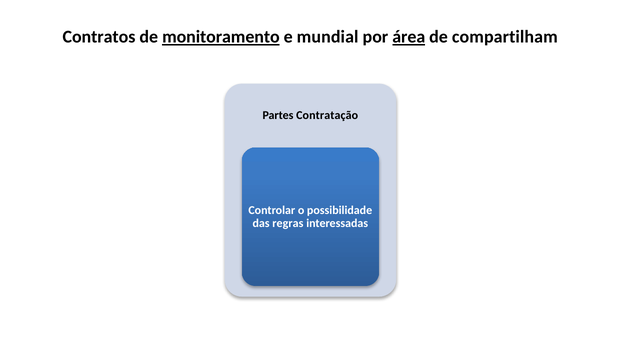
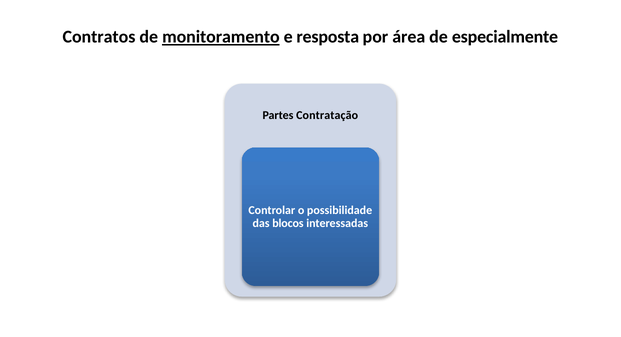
mundial: mundial -> resposta (328, 37)
área underline: present -> none (409, 37)
compartilham: compartilham -> especialmente (505, 37)
regras: regras -> blocos (288, 223)
